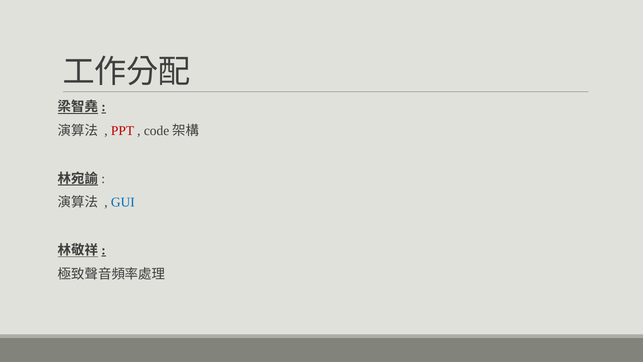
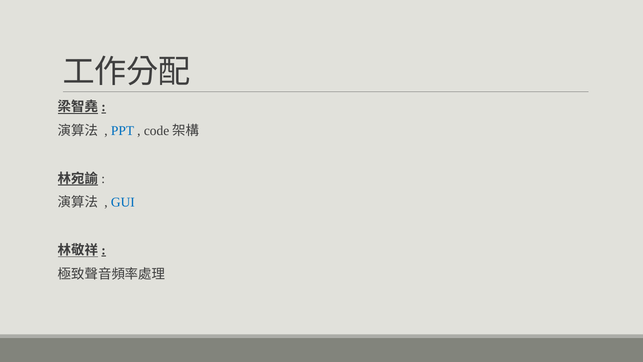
PPT colour: red -> blue (123, 131)
